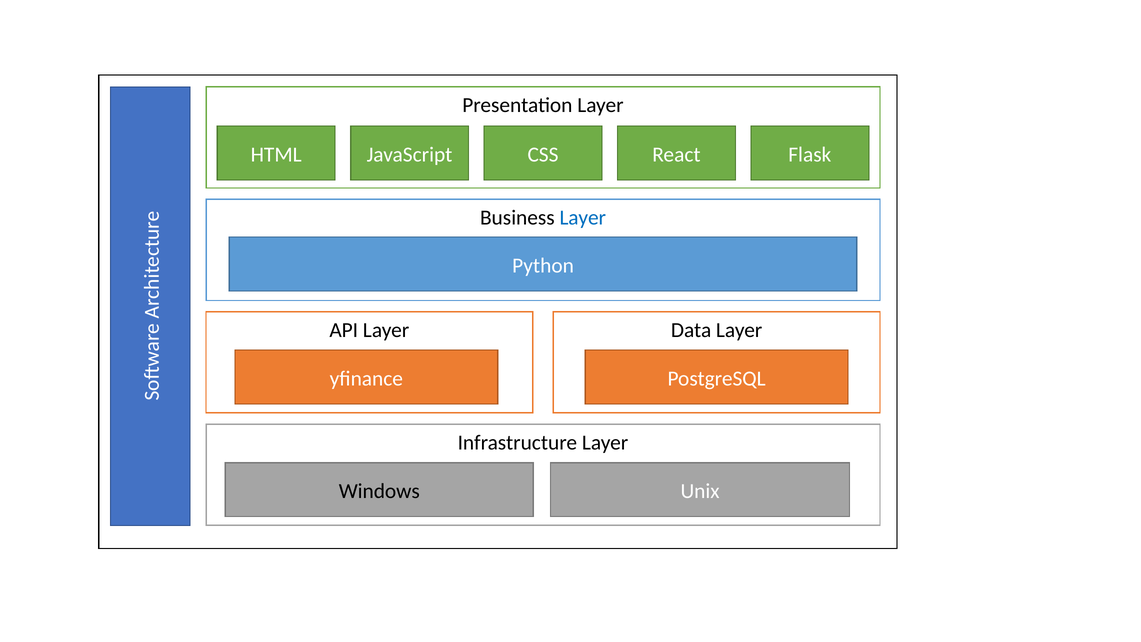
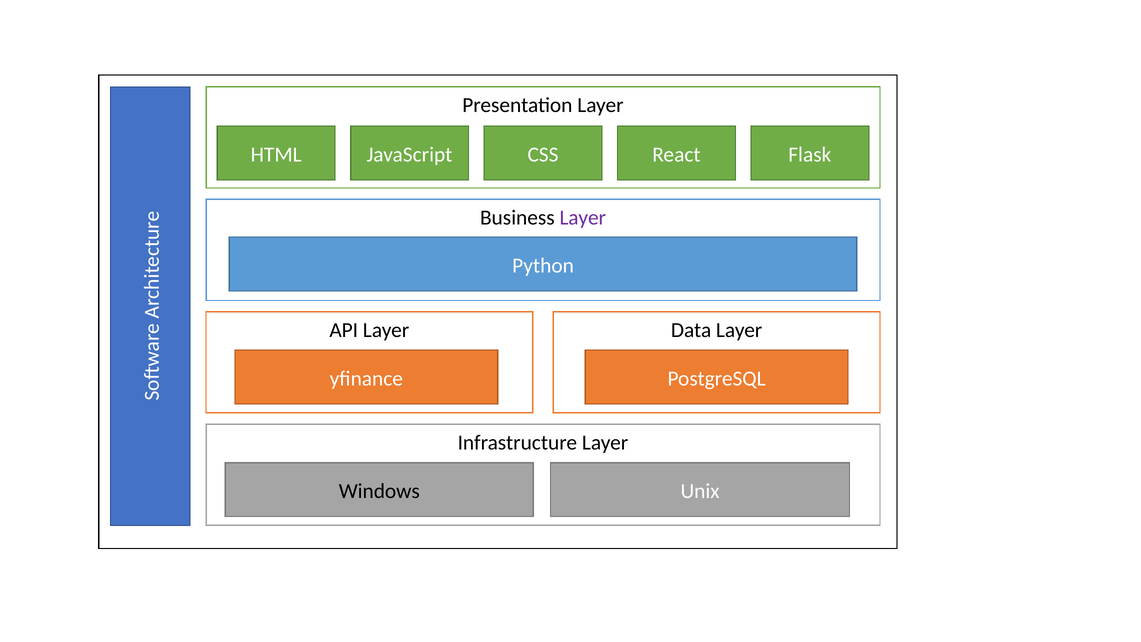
Layer colour: blue -> purple (583, 218)
